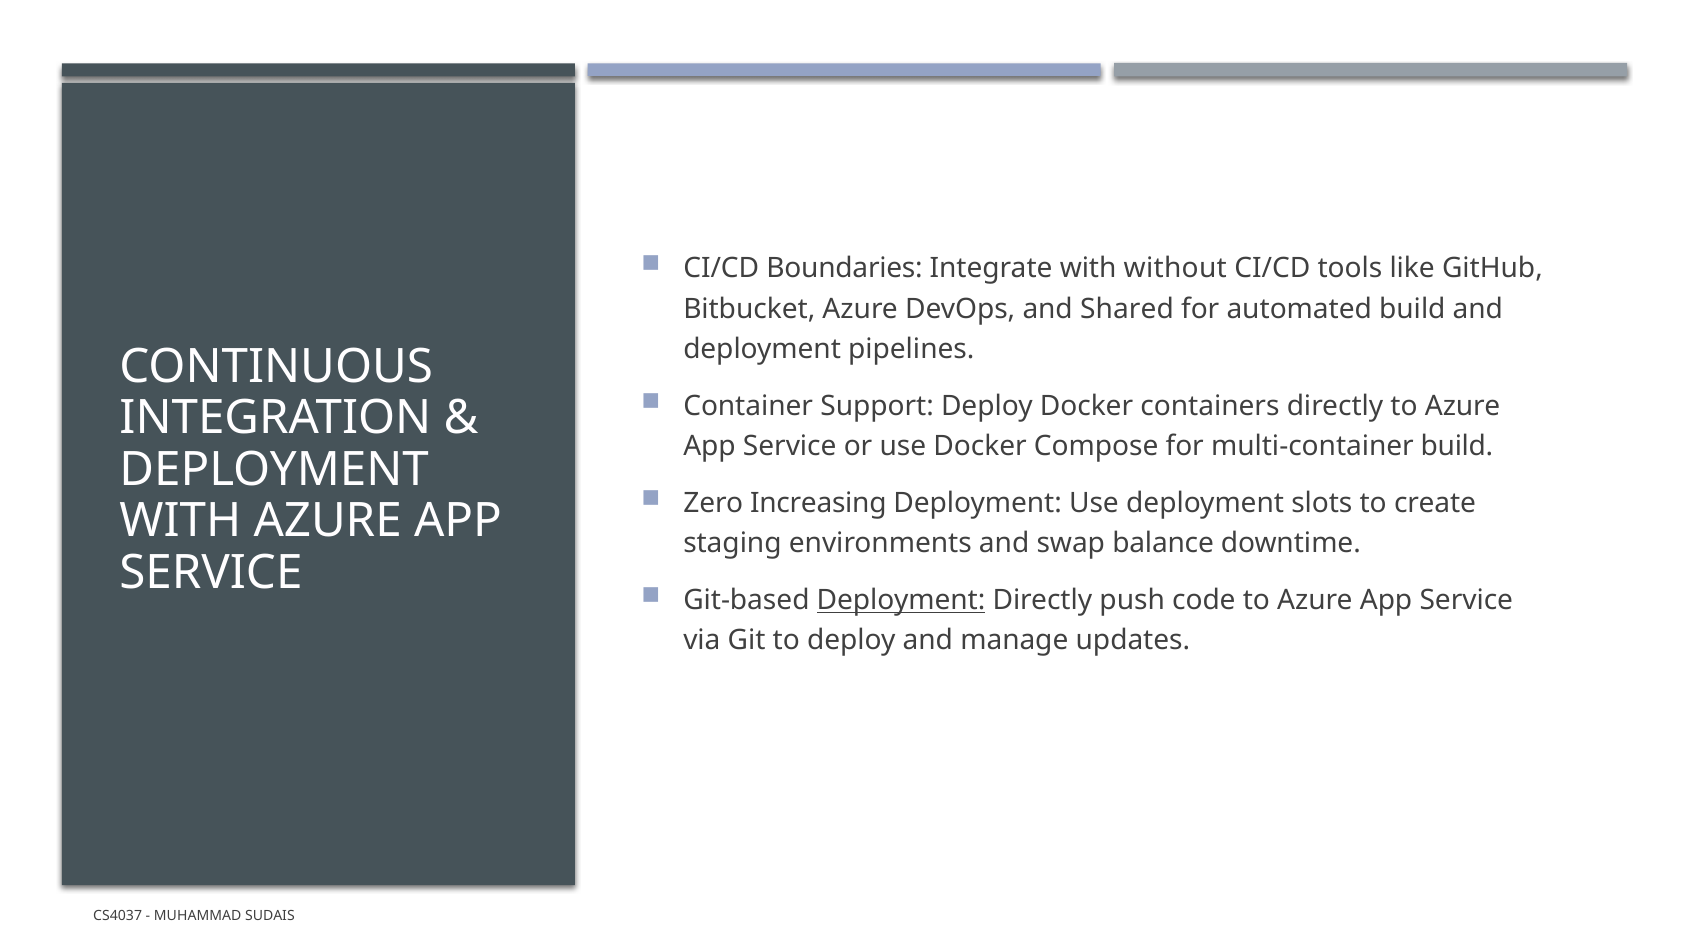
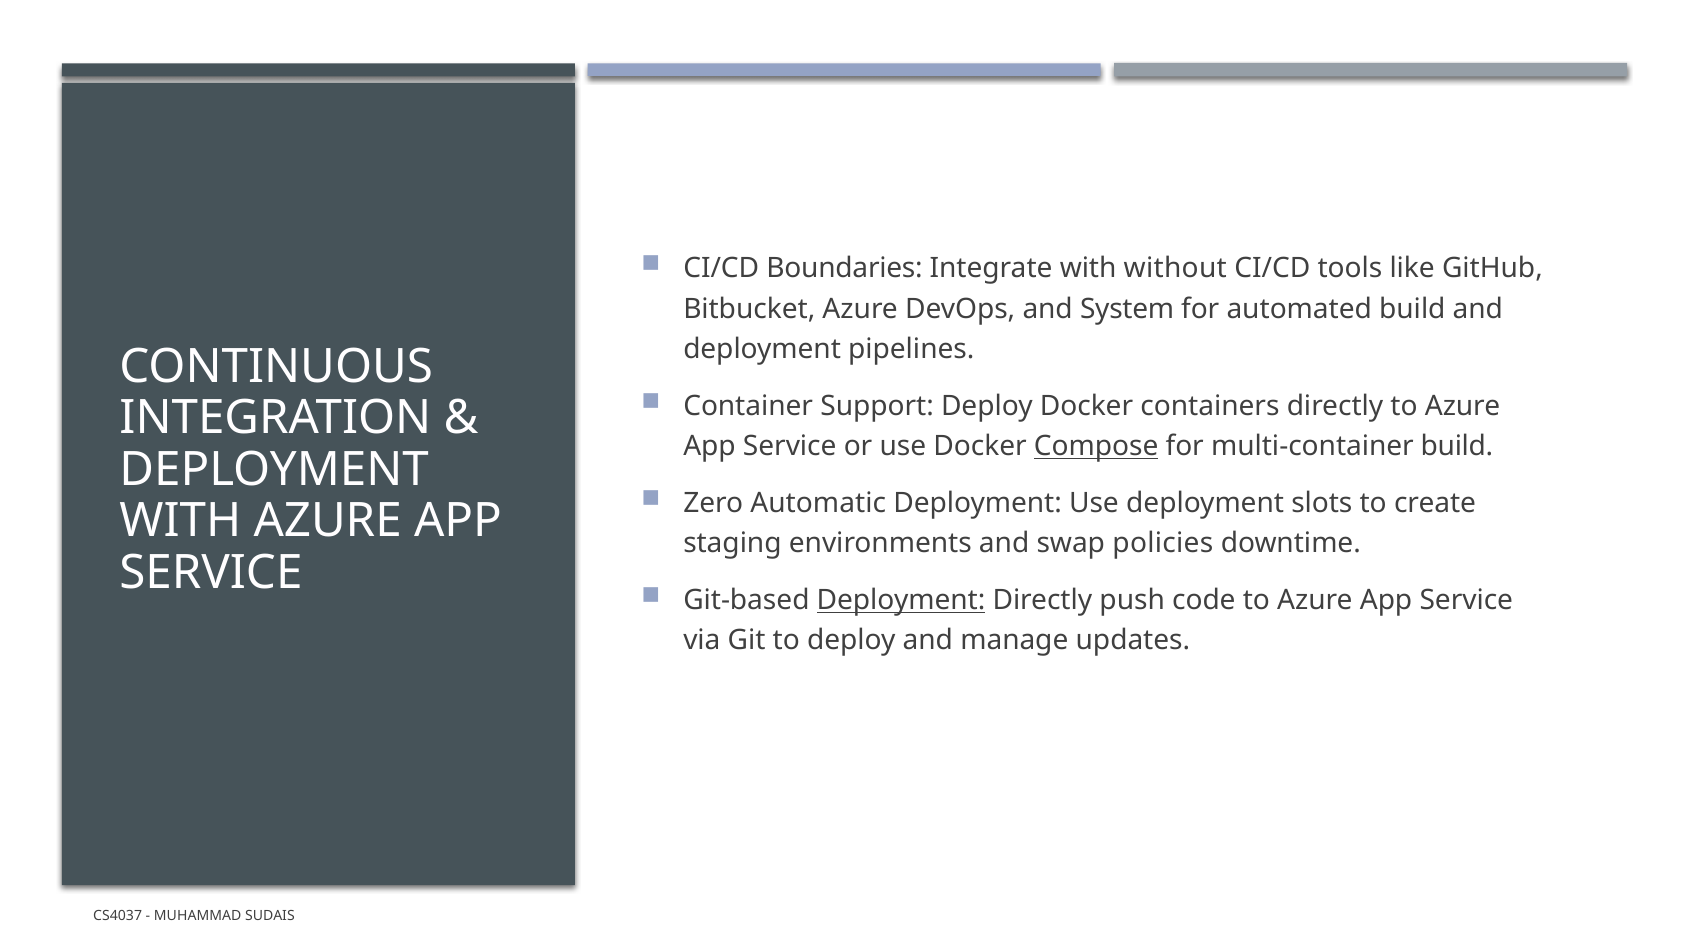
Shared: Shared -> System (1127, 309)
Compose underline: none -> present (1096, 447)
Increasing: Increasing -> Automatic (818, 503)
balance: balance -> policies (1163, 544)
